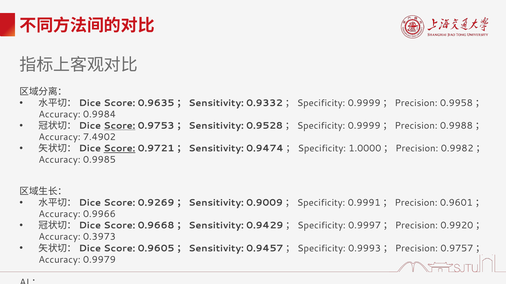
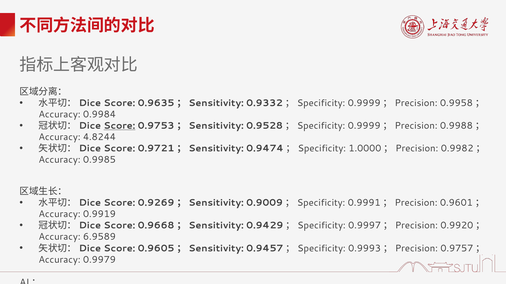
7.4902: 7.4902 -> 4.8244 (99, 137)
Score underline: present -> none (119, 149)
0.9966: 0.9966 -> 0.9919 (99, 215)
0.3973: 0.3973 -> 6.9589 (99, 237)
